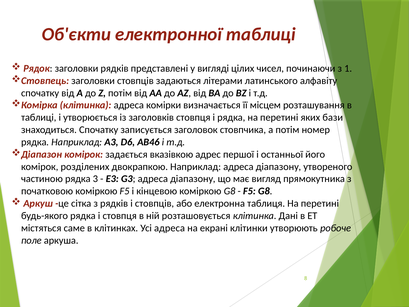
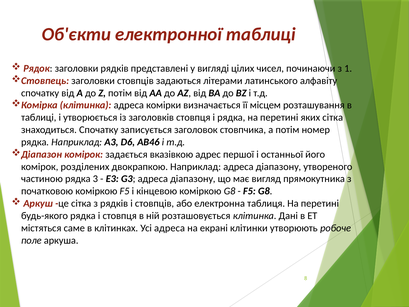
яких бази: бази -> сітка (333, 117)
